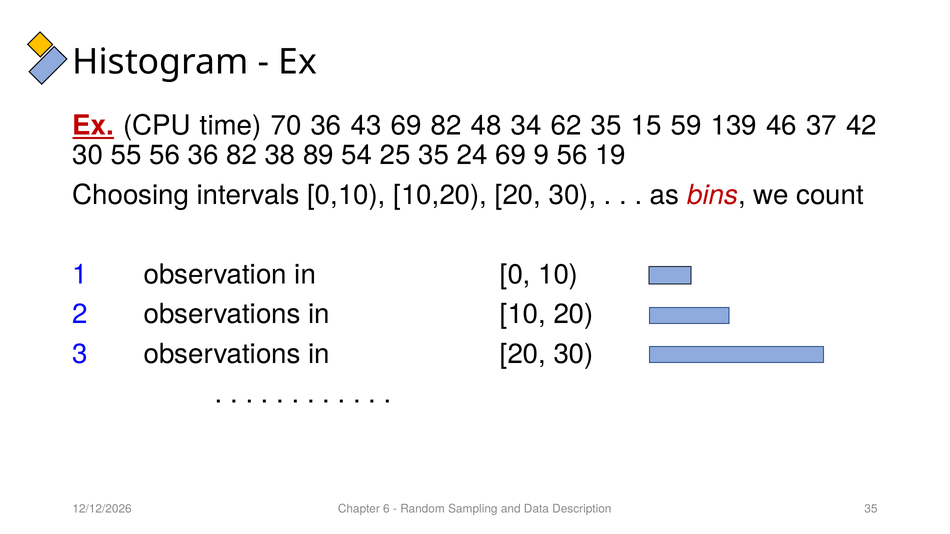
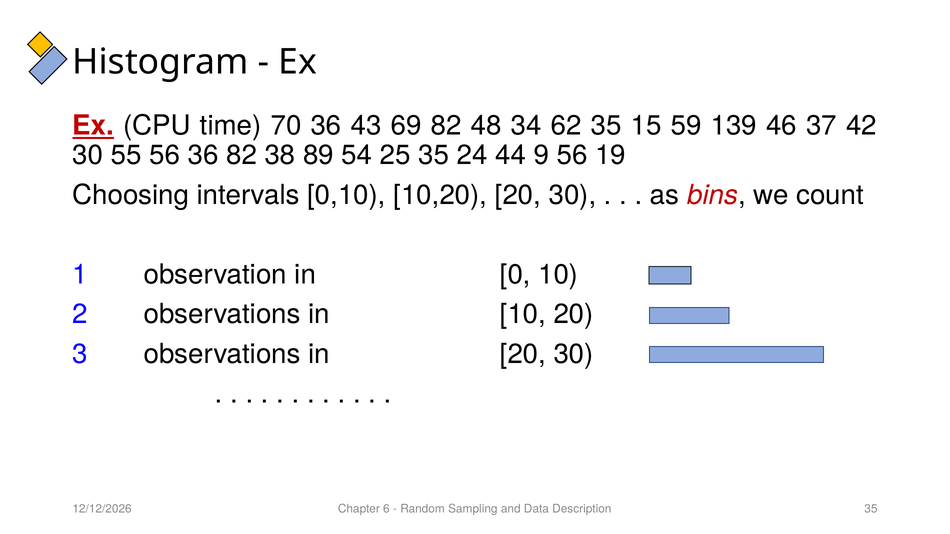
24 69: 69 -> 44 (511, 155)
